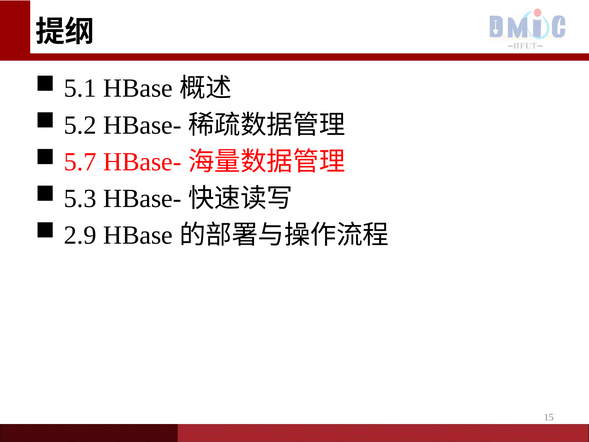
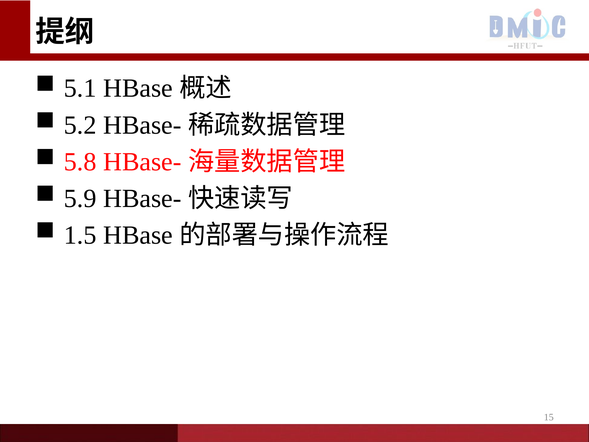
5.7: 5.7 -> 5.8 (80, 162)
5.3: 5.3 -> 5.9 (80, 198)
2.9: 2.9 -> 1.5 (80, 235)
